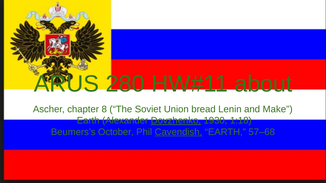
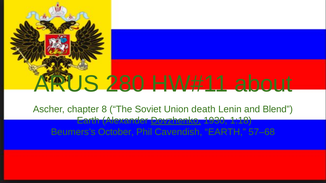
bread: bread -> death (203, 109)
Make: Make -> Blend (278, 109)
Cavendish underline: present -> none (178, 132)
